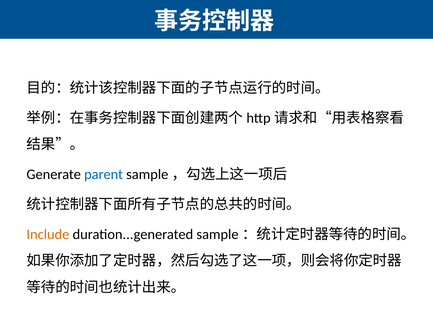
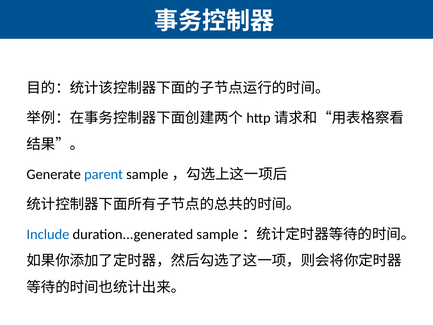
Include colour: orange -> blue (48, 234)
